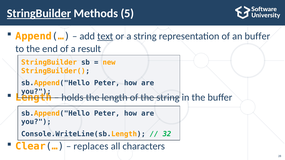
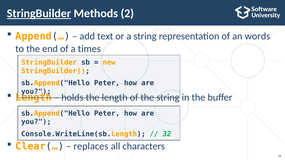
5: 5 -> 2 (127, 14)
text underline: present -> none (105, 36)
an buffer: buffer -> words (257, 36)
result: result -> times (89, 49)
